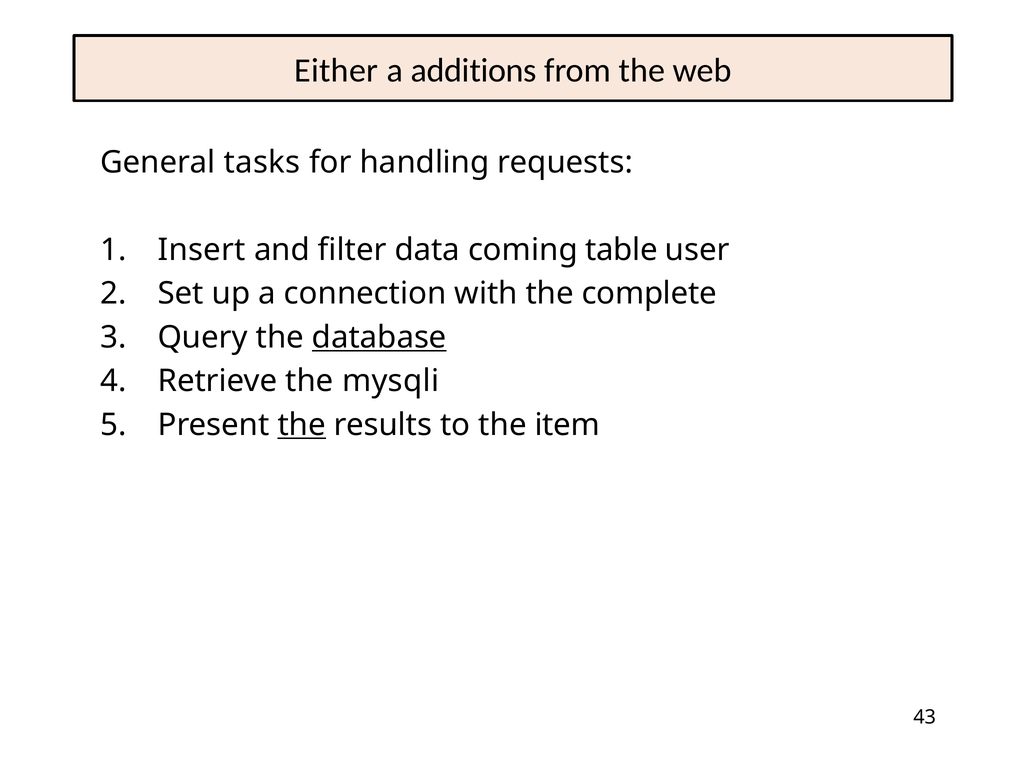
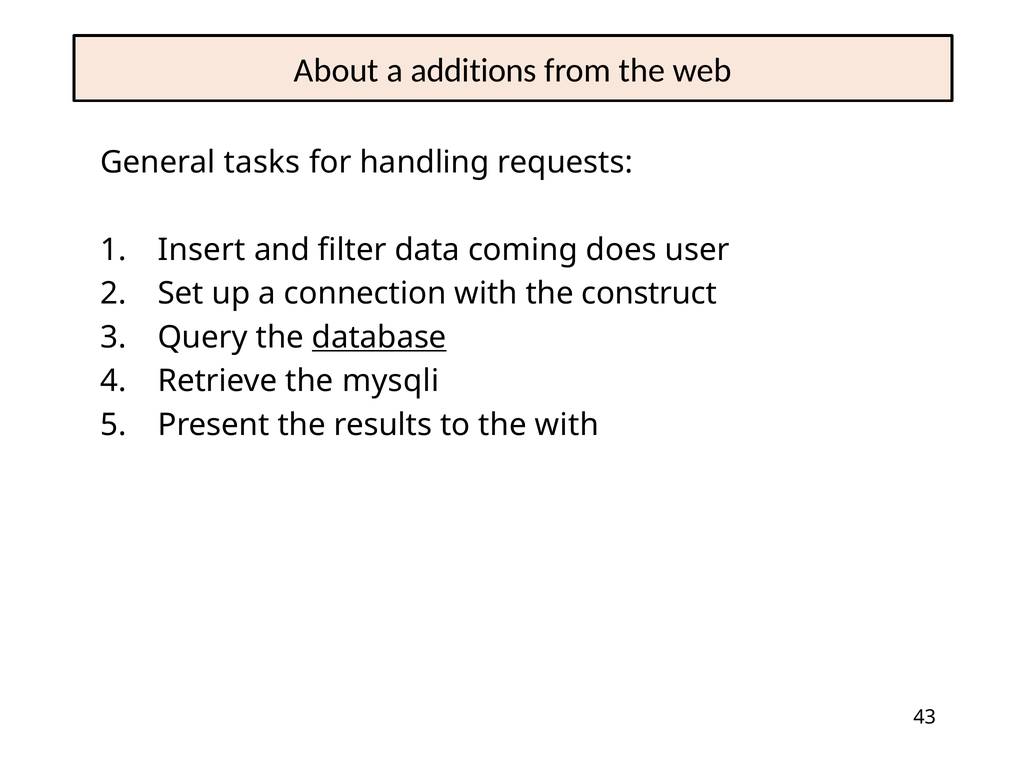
Either: Either -> About (336, 71)
table: table -> does (621, 250)
complete: complete -> construct (649, 294)
the underline: present -> none (302, 425)
the item: item -> with (567, 425)
